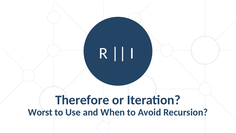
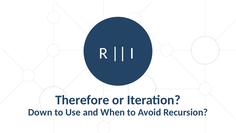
Worst: Worst -> Down (40, 112)
